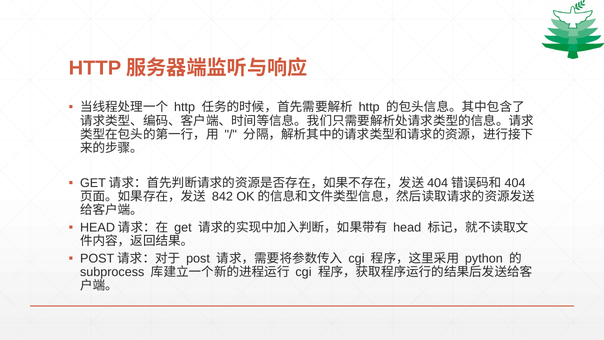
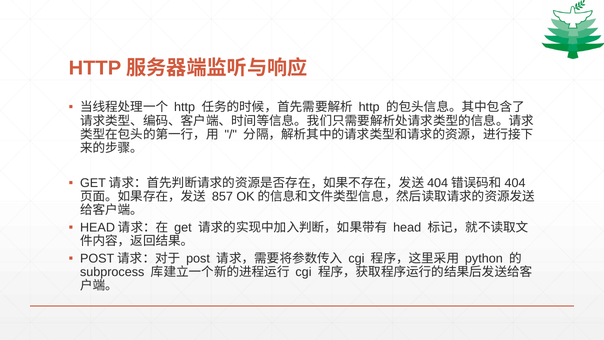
842: 842 -> 857 (222, 196)
